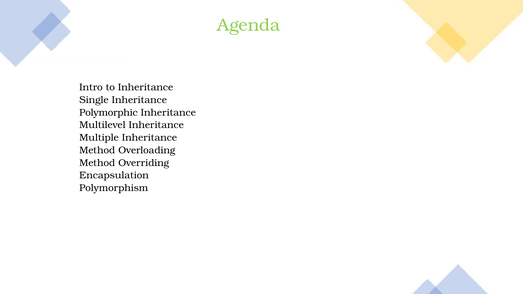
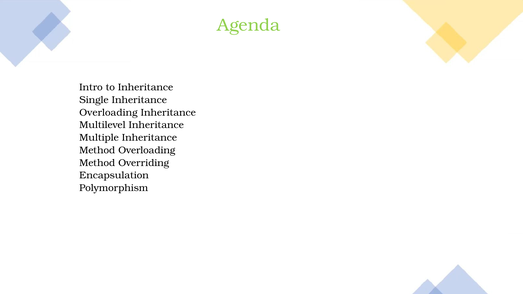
Polymorphic: Polymorphic -> Overloading (108, 113)
